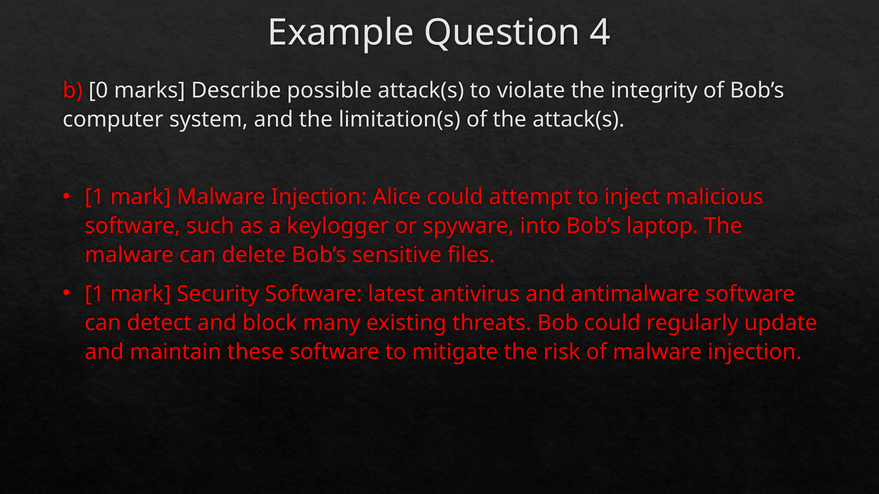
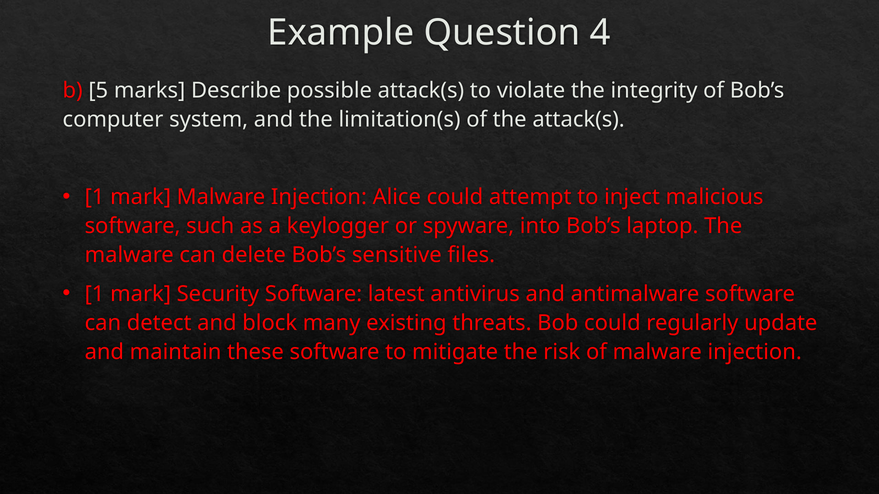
0: 0 -> 5 (98, 90)
